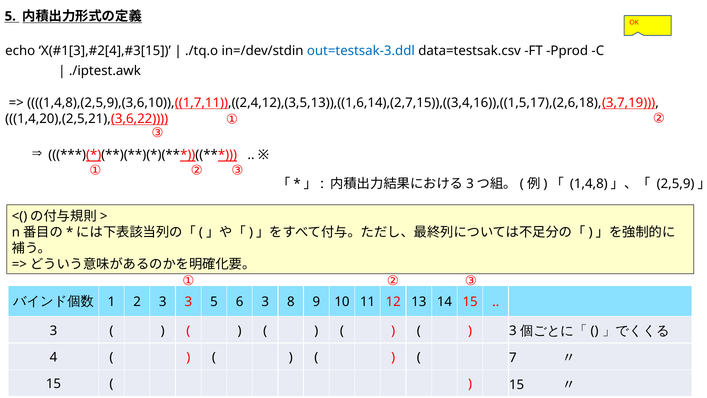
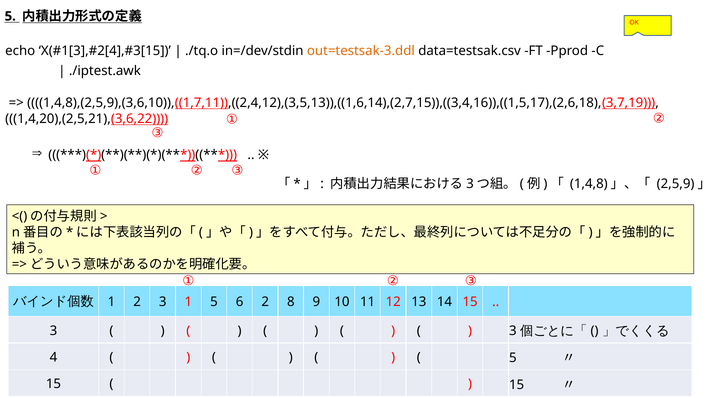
out=testsak-3.ddl colour: blue -> orange (361, 51)
3 3: 3 -> 1 (188, 302)
6 3: 3 -> 2 (265, 302)
7: 7 -> 5 (513, 358)
